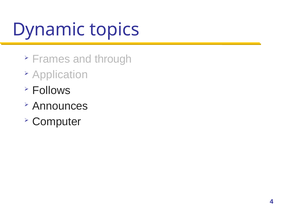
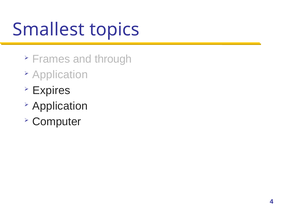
Dynamic: Dynamic -> Smallest (49, 30)
Follows: Follows -> Expires (51, 90)
Announces: Announces -> Application (60, 106)
